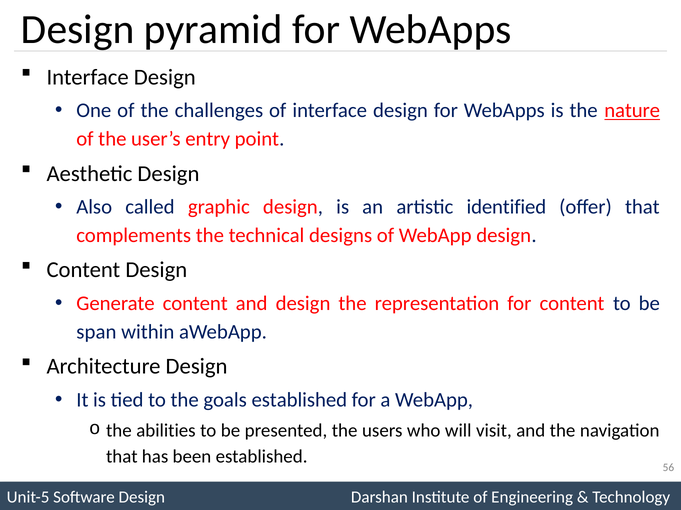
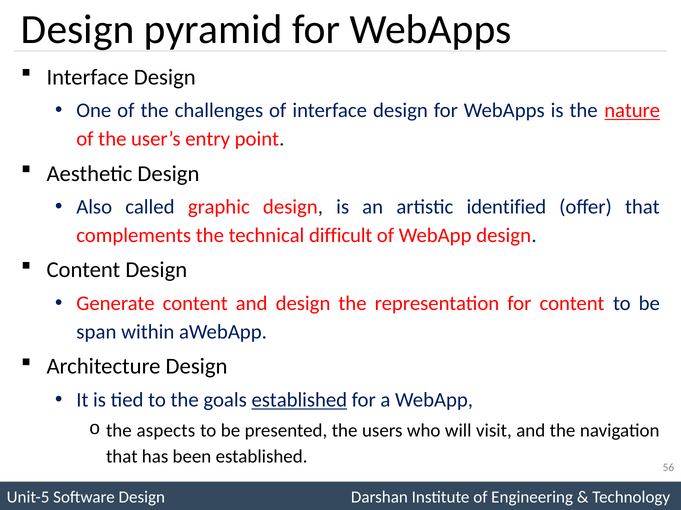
designs: designs -> difficult (341, 236)
established underline: none -> present (299, 401)
abilities: abilities -> aspects (166, 431)
